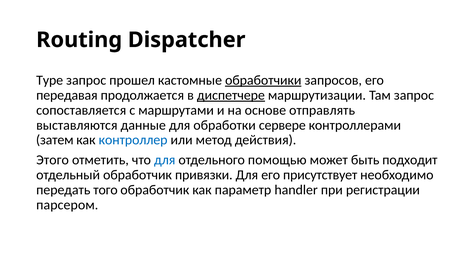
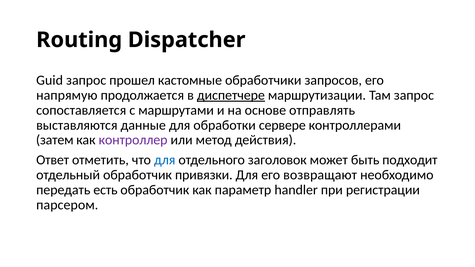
Type: Type -> Guid (50, 80)
обработчики underline: present -> none (263, 80)
передавая: передавая -> напрямую (67, 95)
контроллер colour: blue -> purple (133, 140)
Этого: Этого -> Ответ (53, 160)
помощью: помощью -> заголовок (277, 160)
присутствует: присутствует -> возвращают (320, 175)
того: того -> есть (105, 190)
